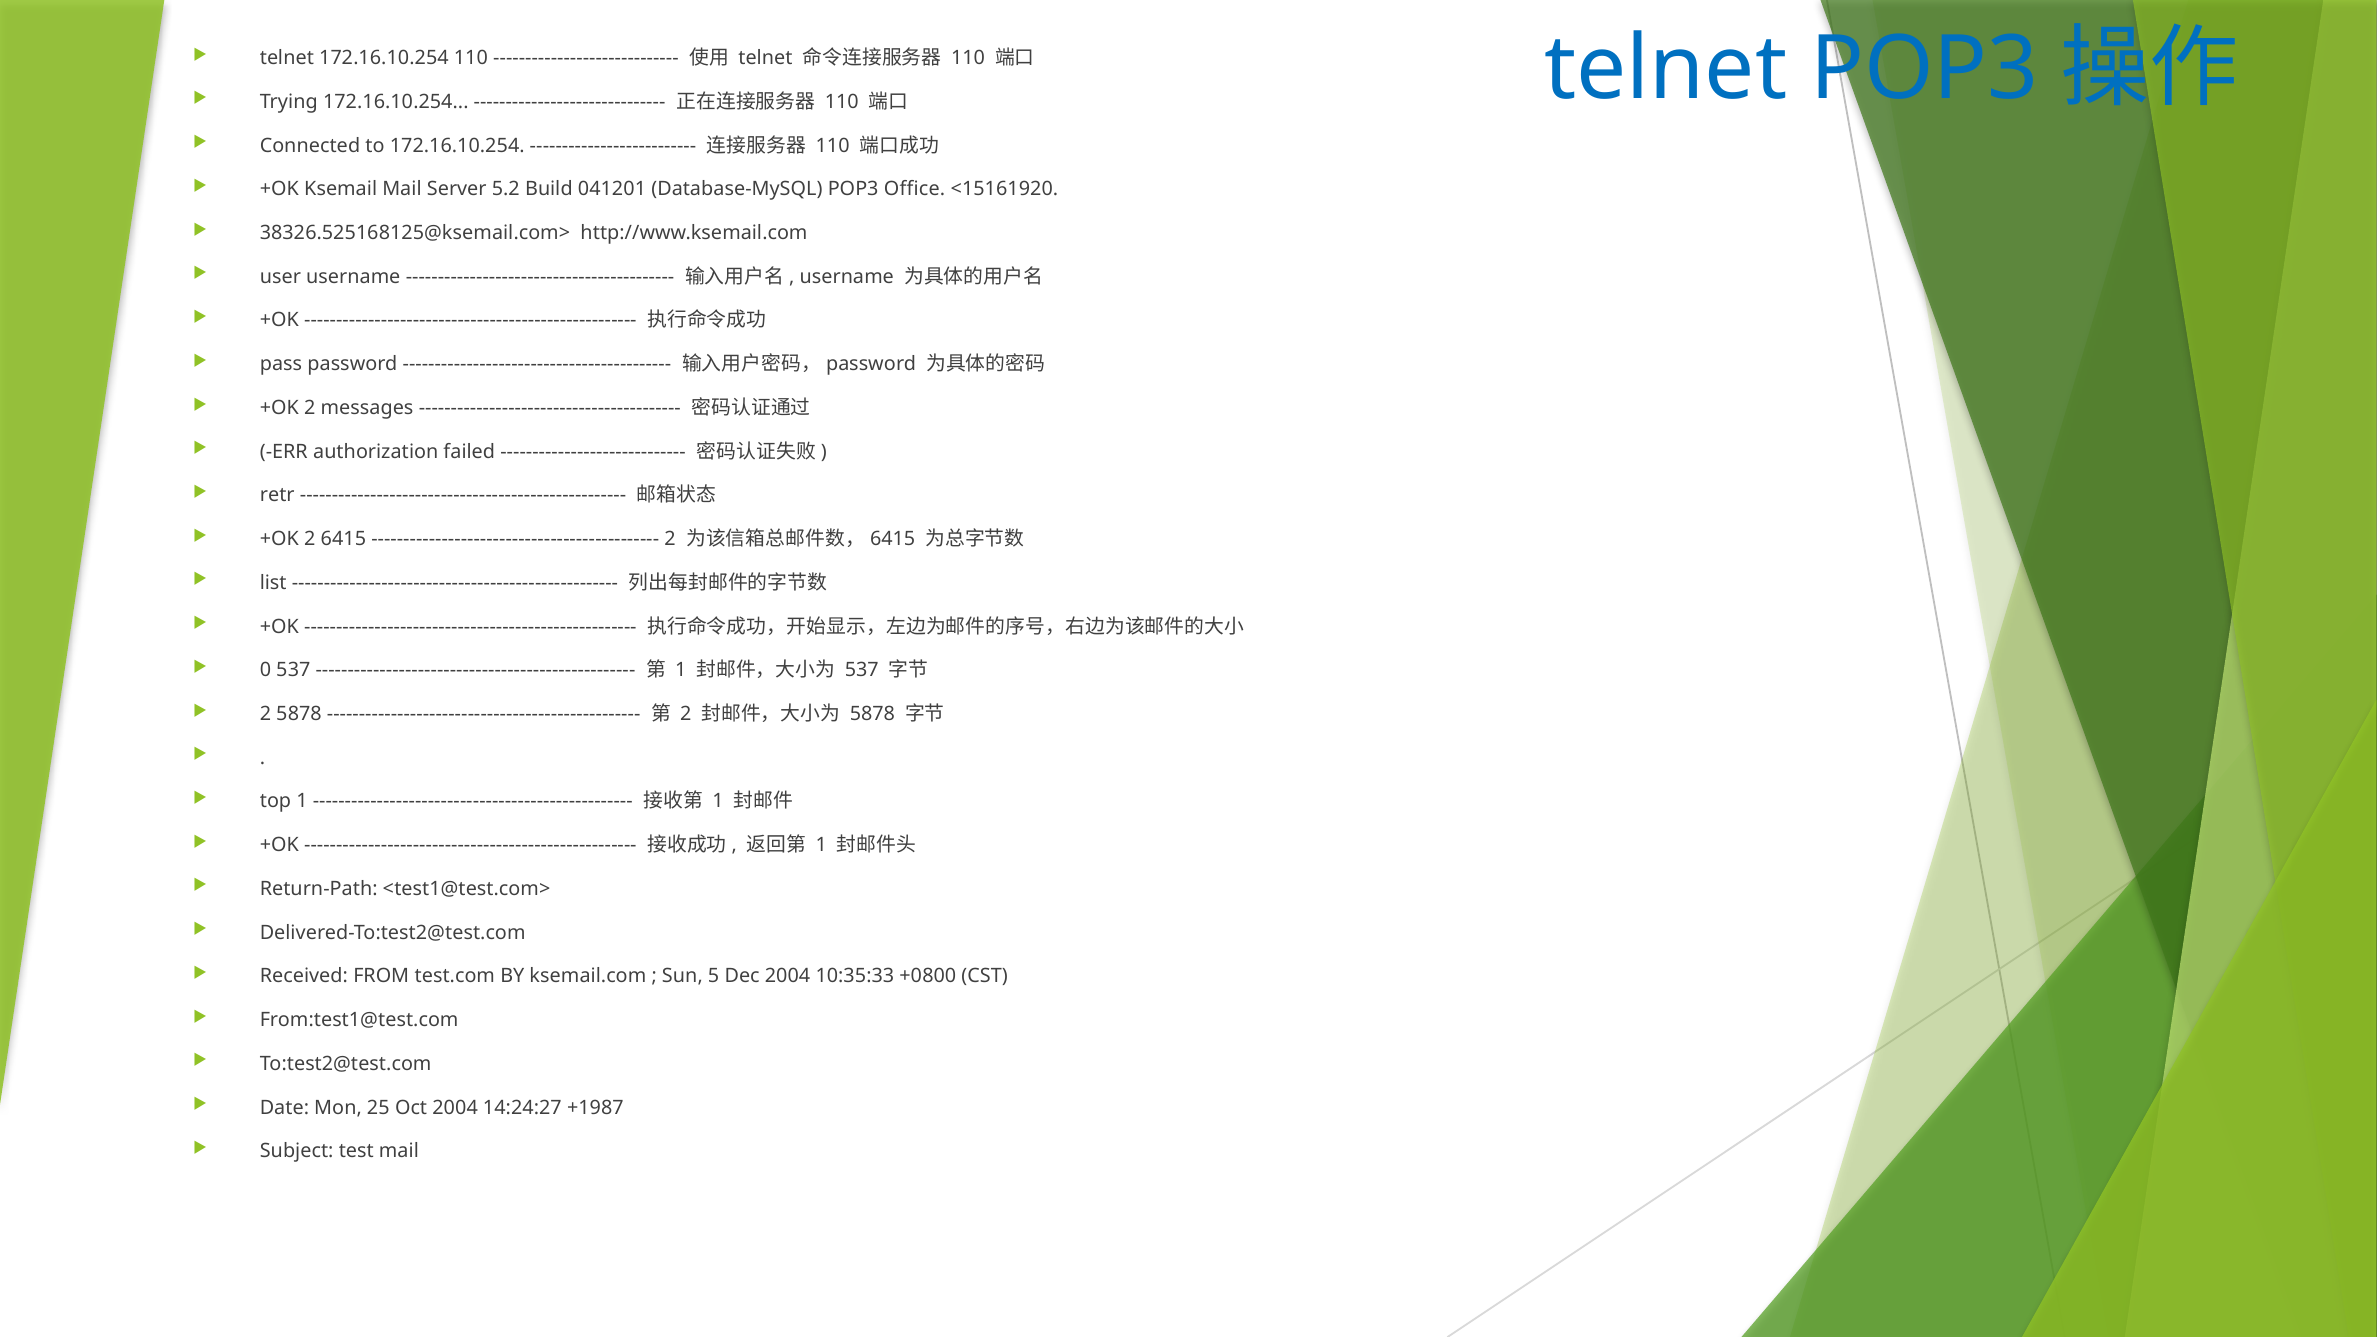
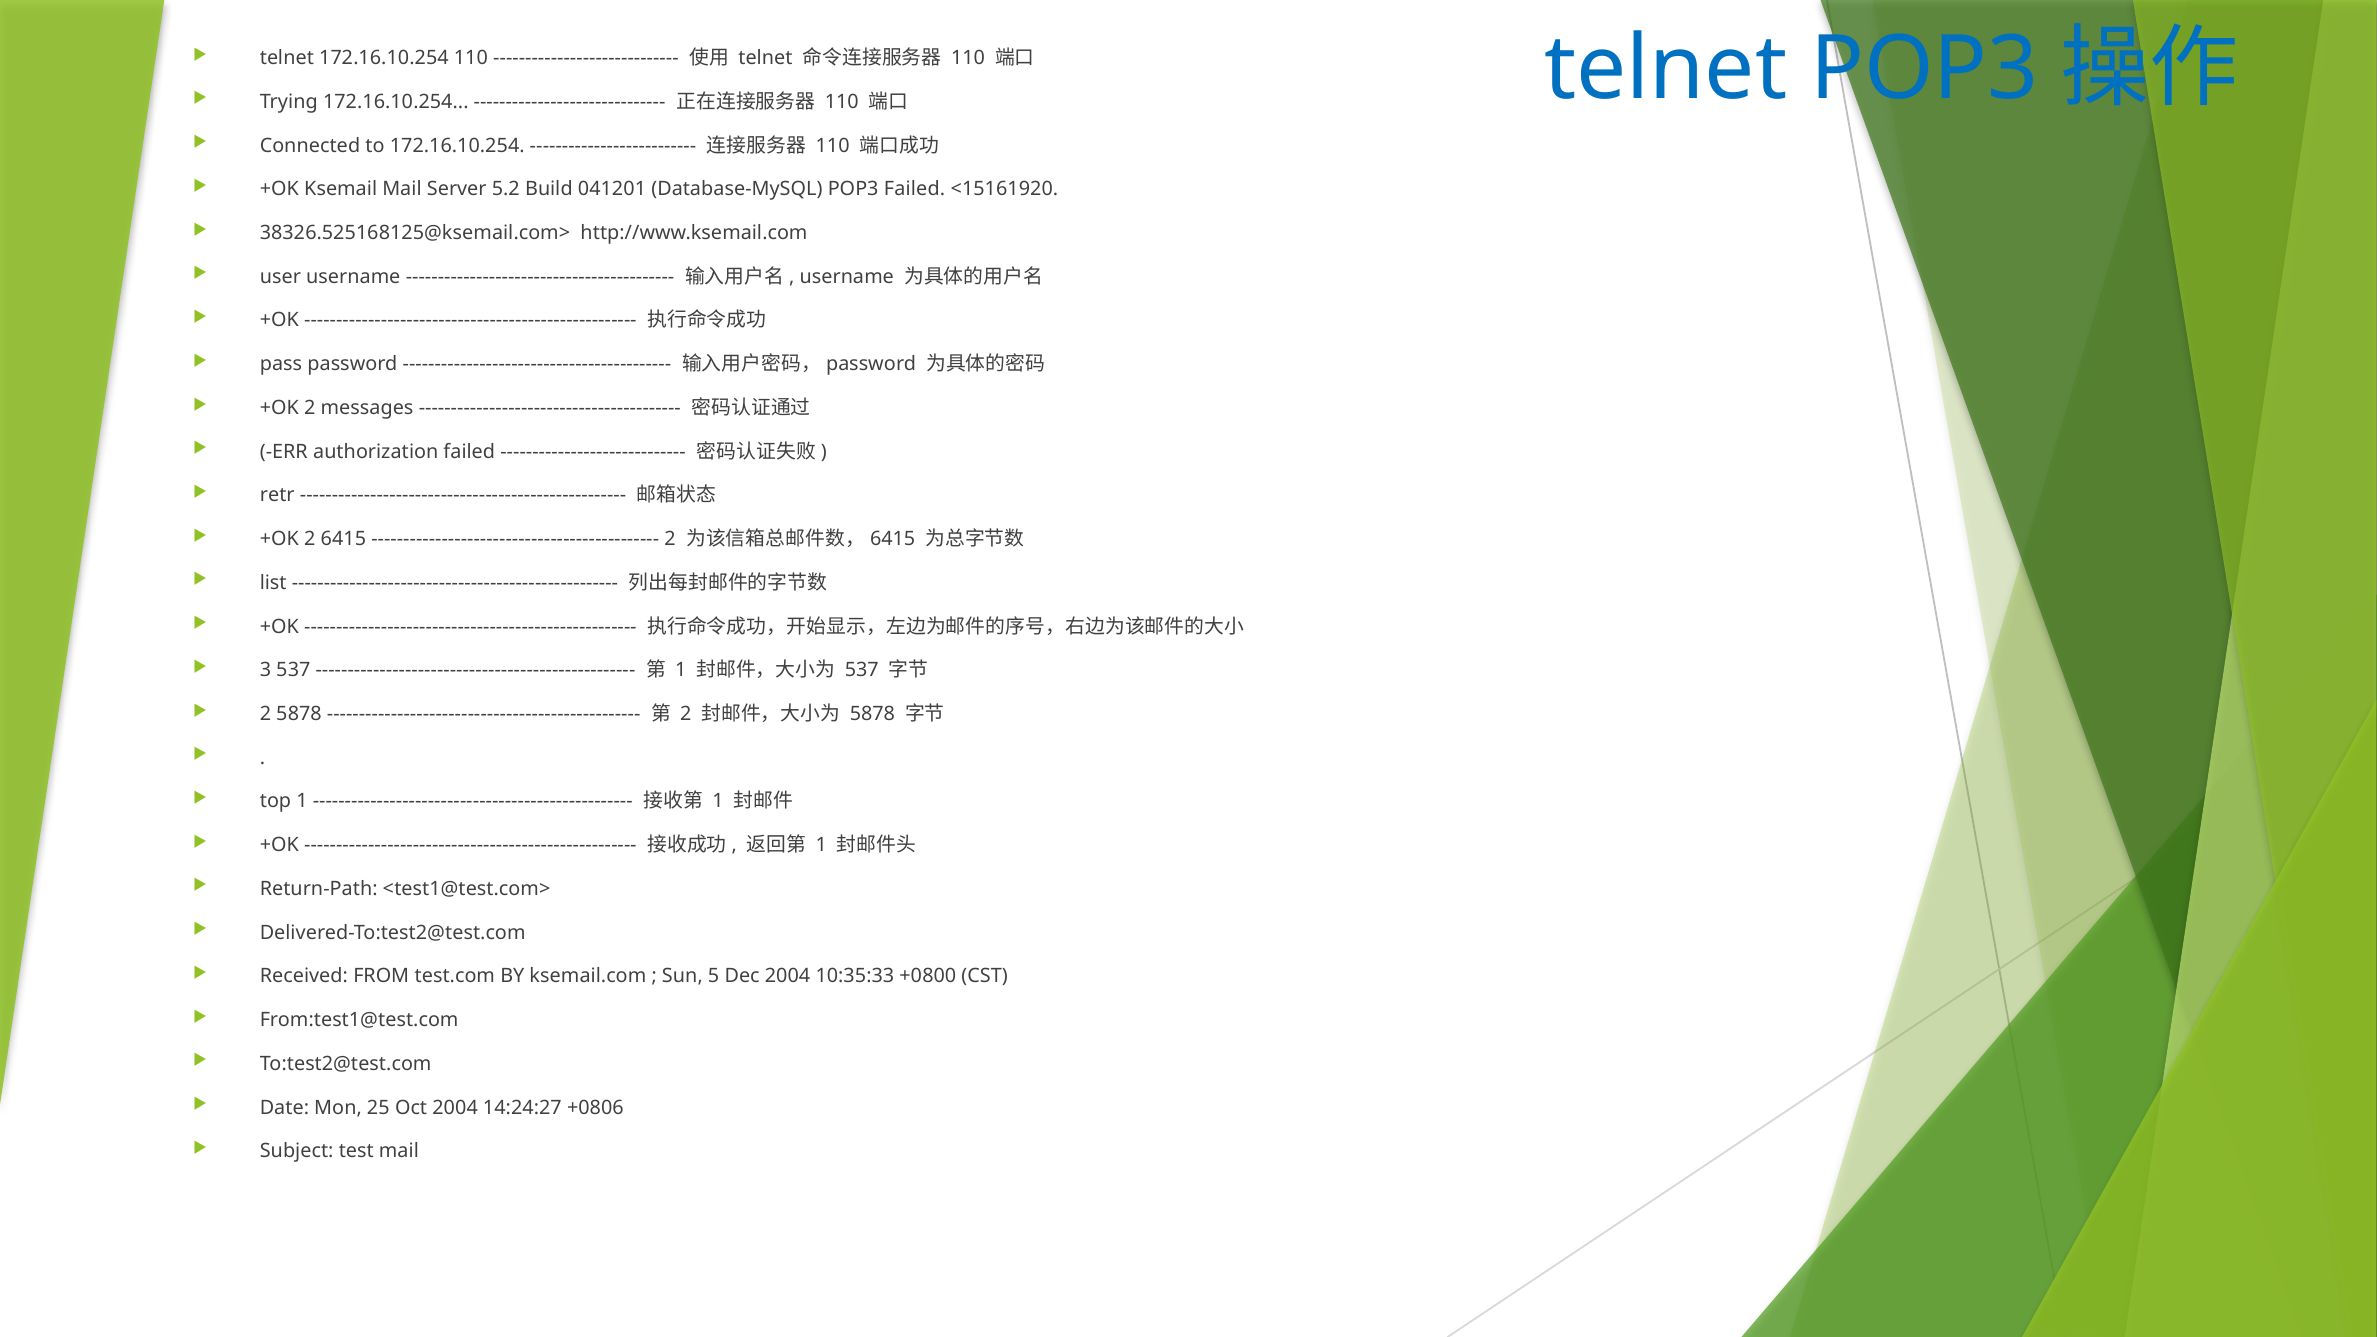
POP3 Office: Office -> Failed (915, 189)
0: 0 -> 3 (266, 670)
+1987: +1987 -> +0806 (595, 1108)
